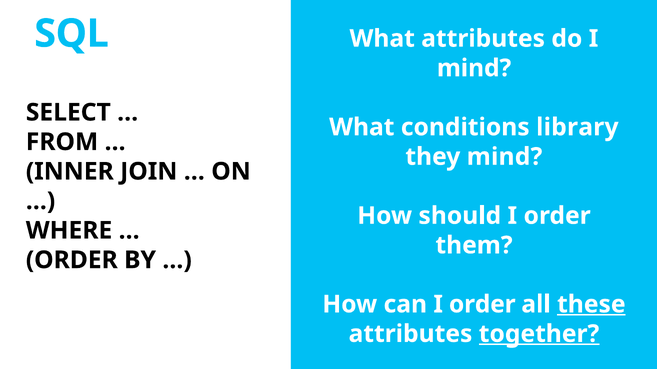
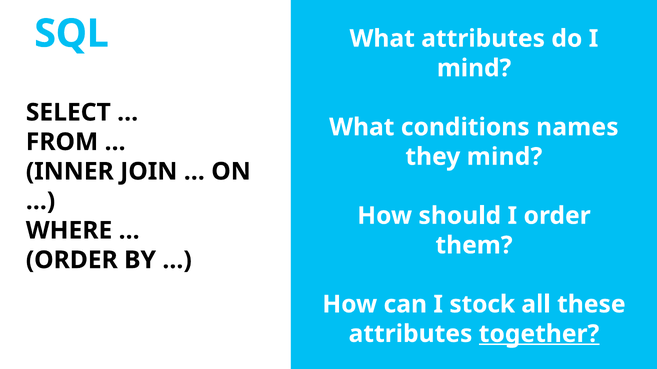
library: library -> names (577, 127)
can I order: order -> stock (482, 305)
these underline: present -> none (591, 305)
